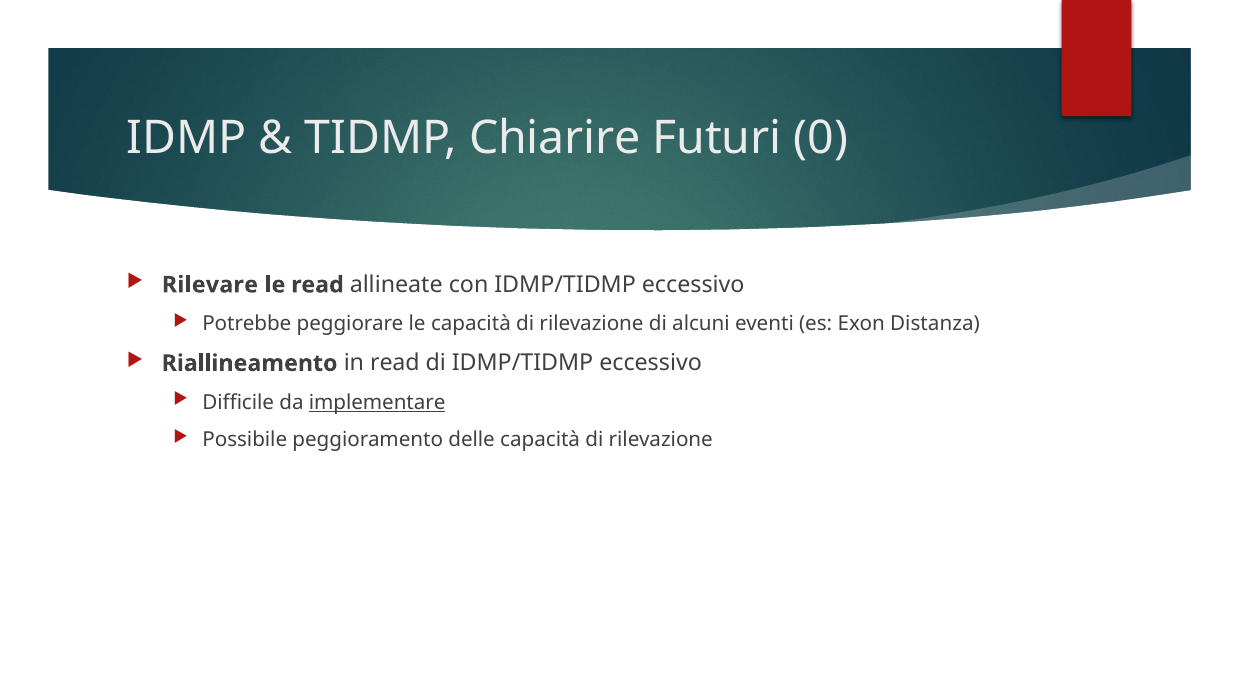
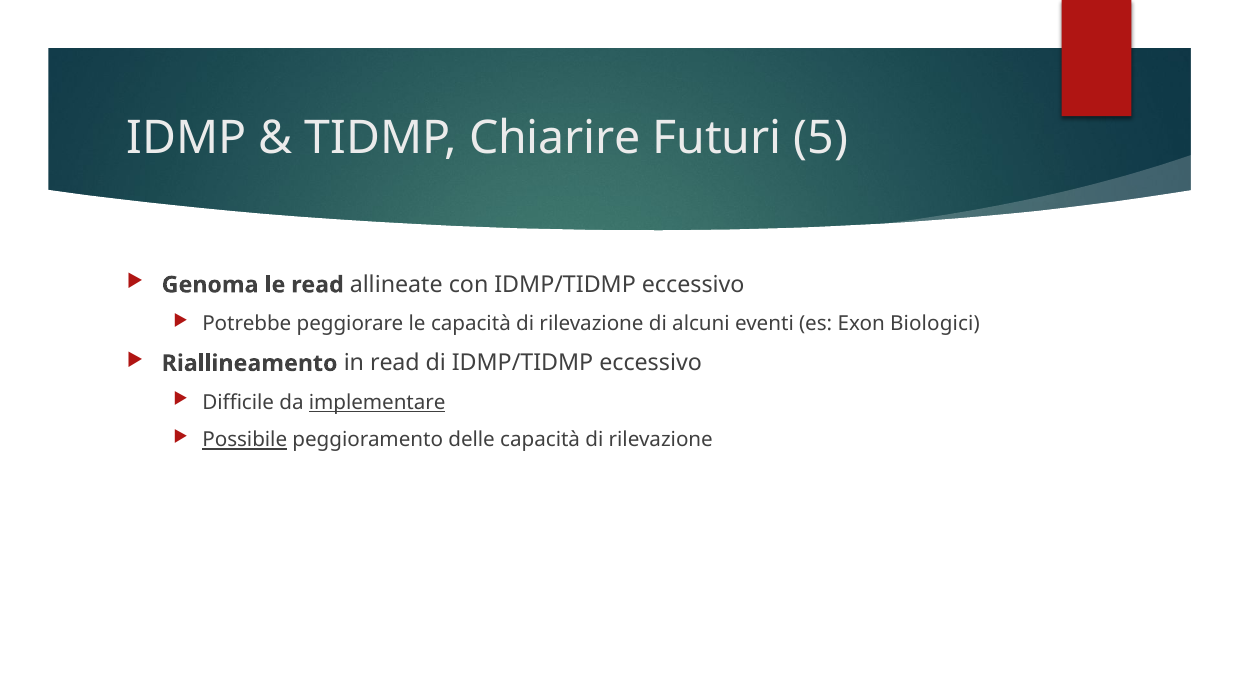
0: 0 -> 5 (821, 138)
Rilevare: Rilevare -> Genoma (210, 285)
Distanza: Distanza -> Biologici (935, 324)
Possibile underline: none -> present (245, 440)
